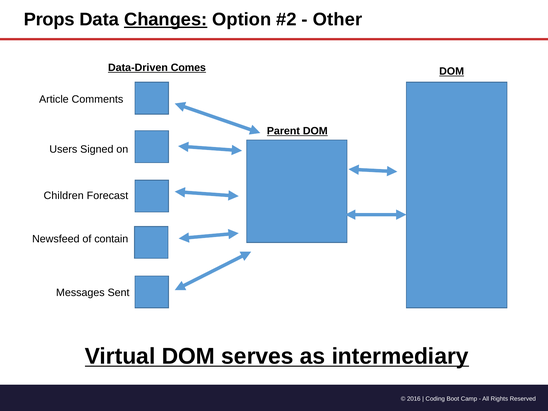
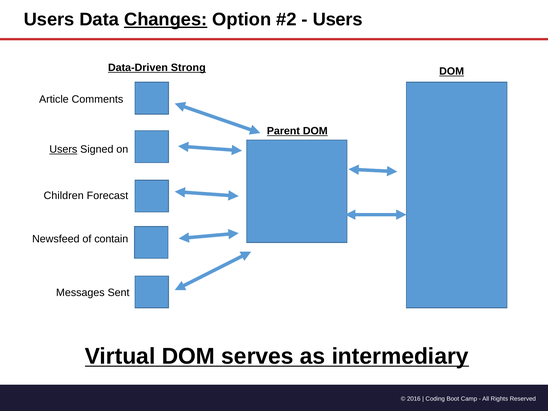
Props: Props -> Users (49, 19)
Other: Other -> Users (338, 19)
Comes: Comes -> Strong (188, 68)
Users underline: none -> present (63, 149)
